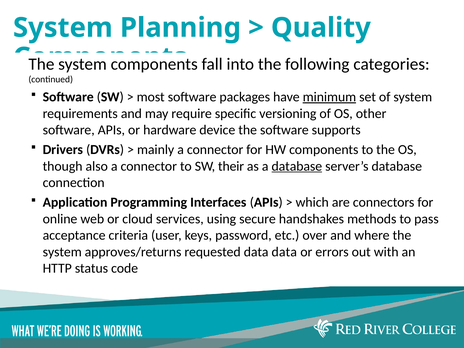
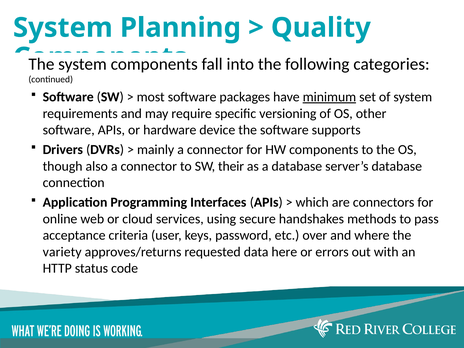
database underline: present -> none (297, 166)
system: system -> variety (62, 252)
data data: data -> here (284, 252)
